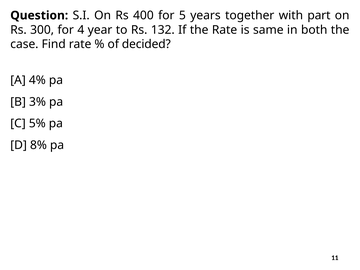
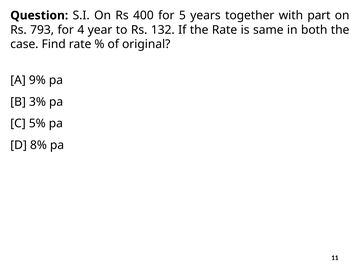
300: 300 -> 793 (42, 30)
decided: decided -> original (146, 44)
4%: 4% -> 9% (37, 80)
